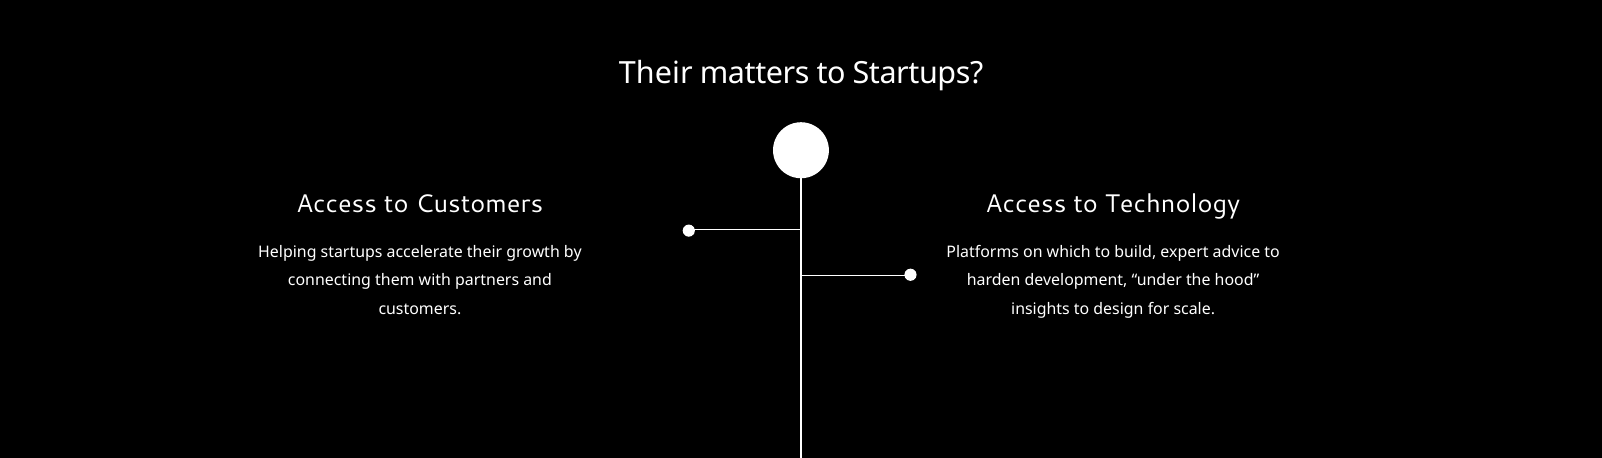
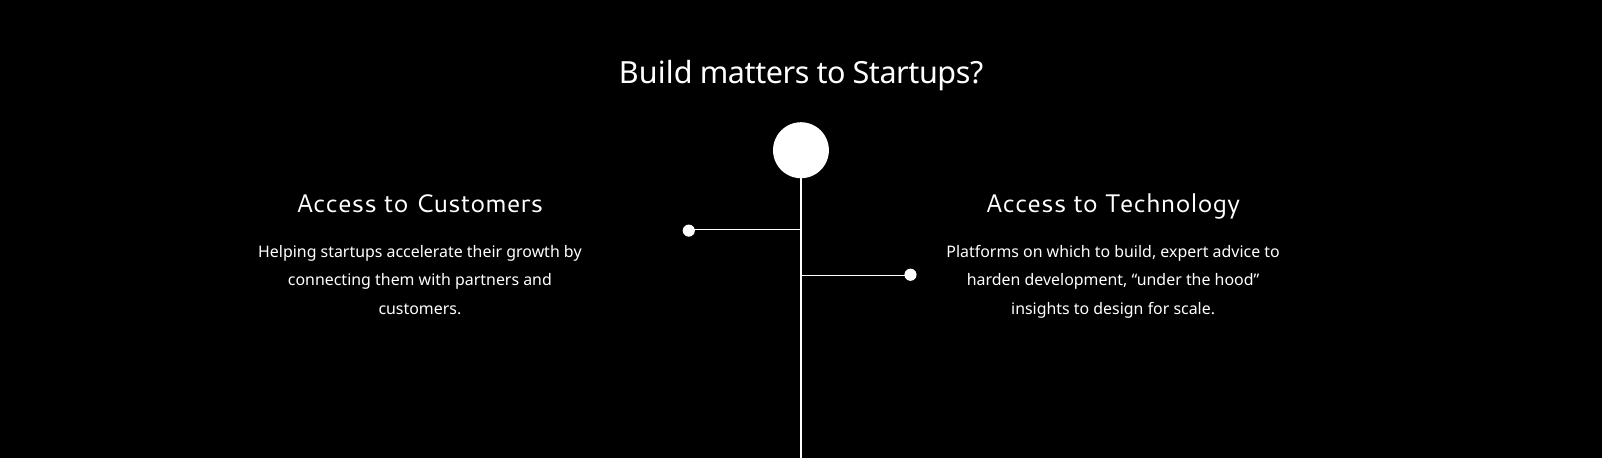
Their: Their -> Build (656, 73)
